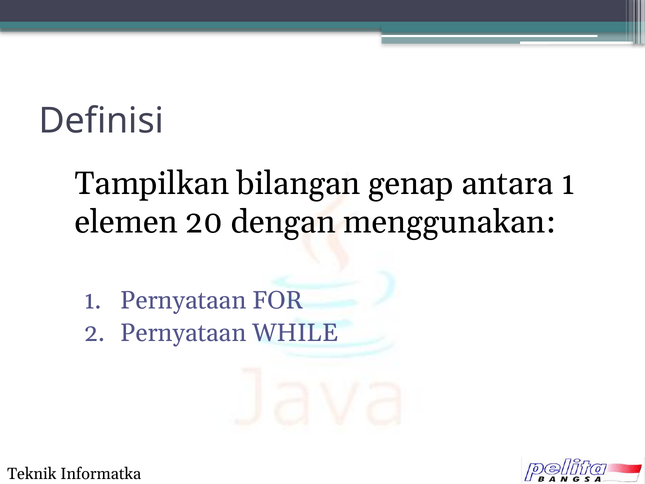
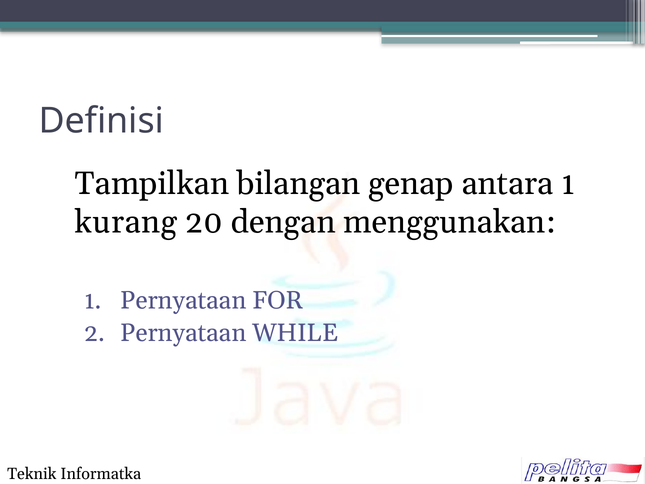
elemen: elemen -> kurang (126, 222)
